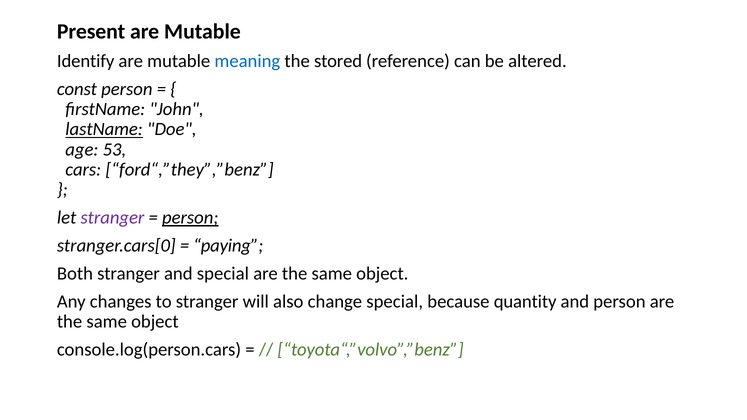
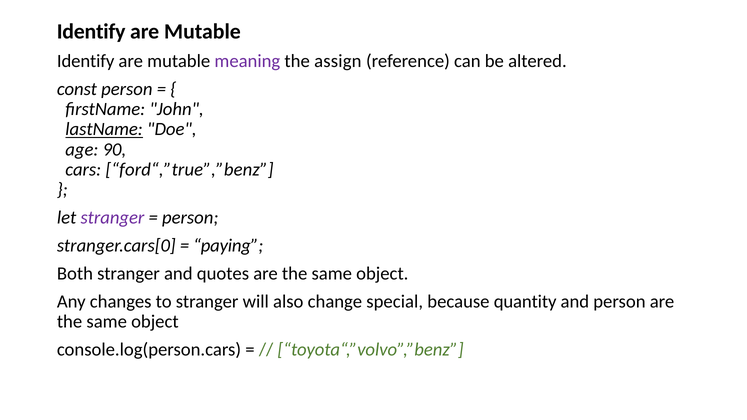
Present: Present -> Identify (91, 31)
meaning colour: blue -> purple (247, 61)
stored: stored -> assign (338, 61)
53: 53 -> 90 (114, 150)
ford“,”they”,”benz: ford“,”they”,”benz -> ford“,”true”,”benz (190, 170)
person underline: present -> none (190, 218)
and special: special -> quotes (223, 274)
